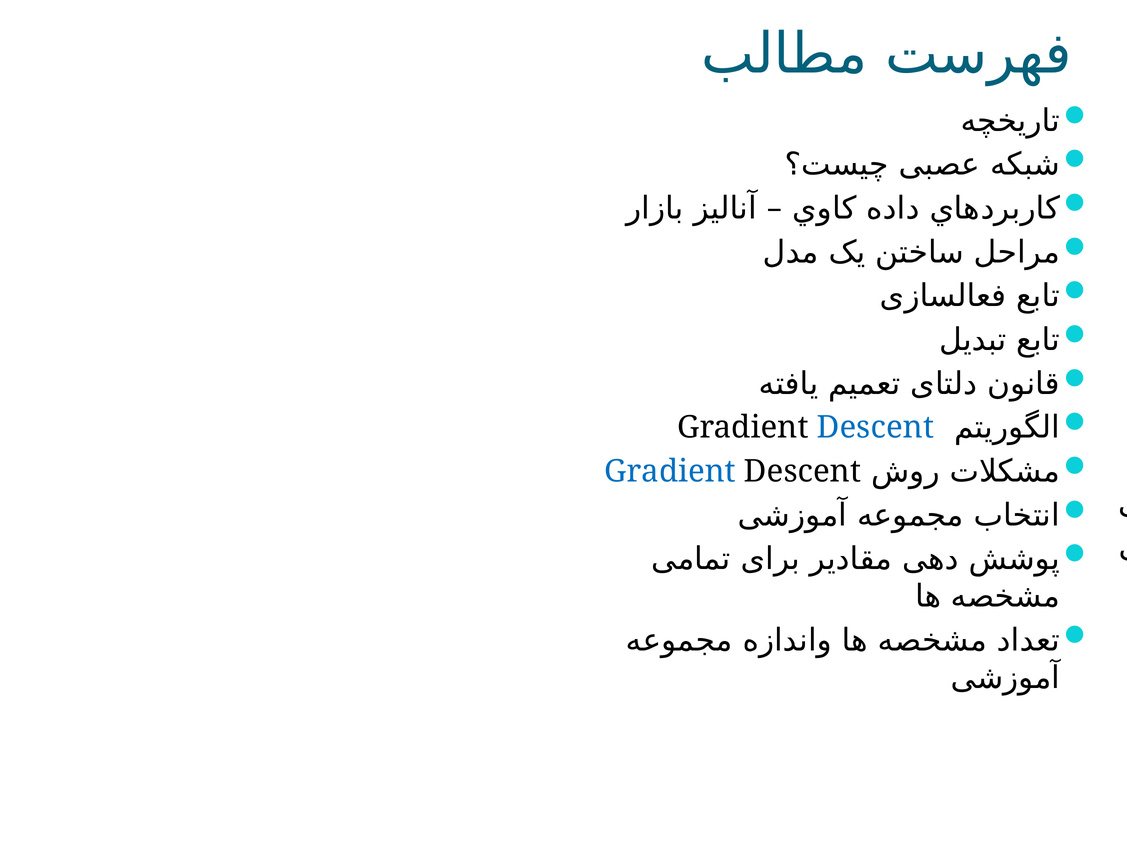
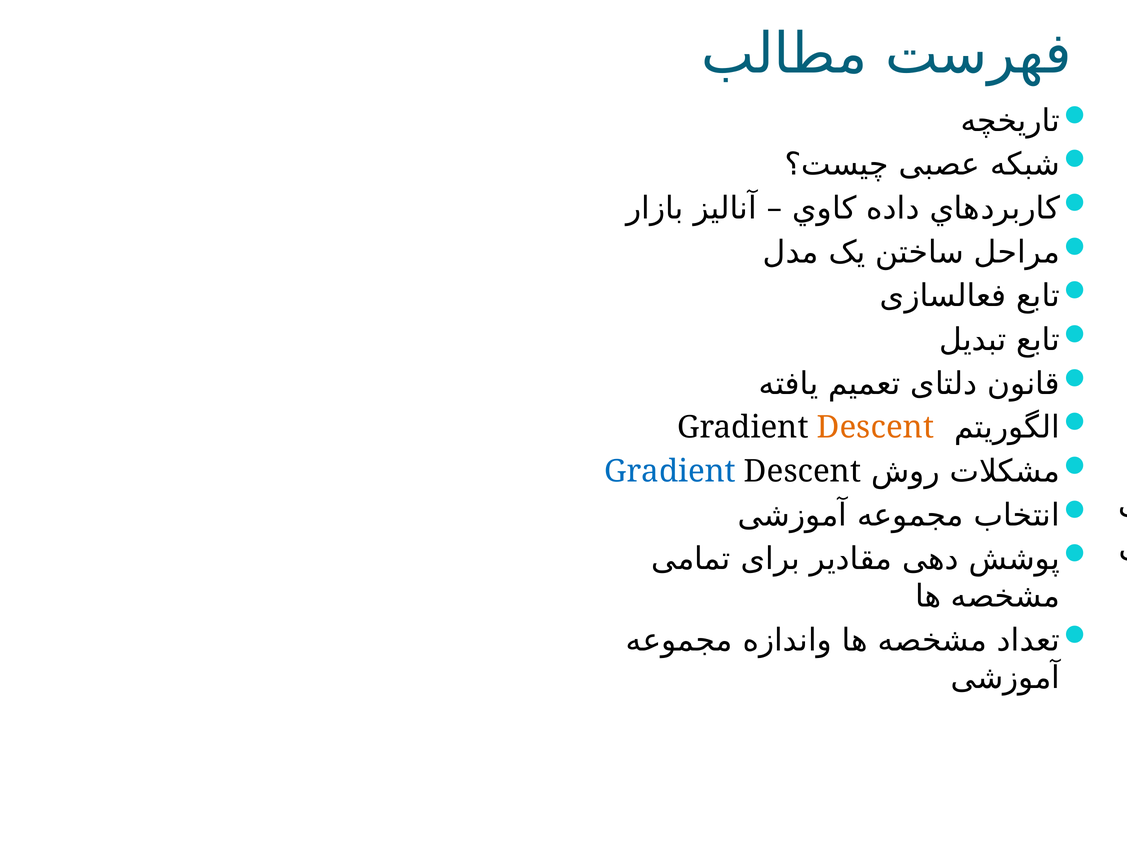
Descent colour: blue -> orange (876, 428)
